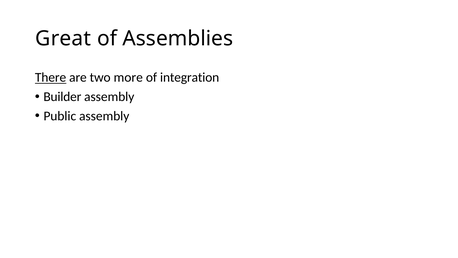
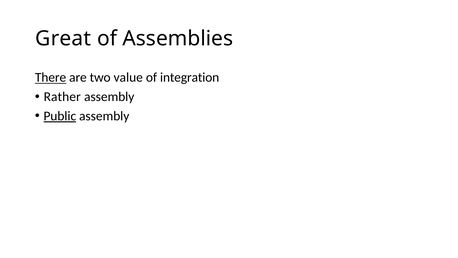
more: more -> value (128, 77)
Builder: Builder -> Rather (62, 97)
Public underline: none -> present (60, 116)
